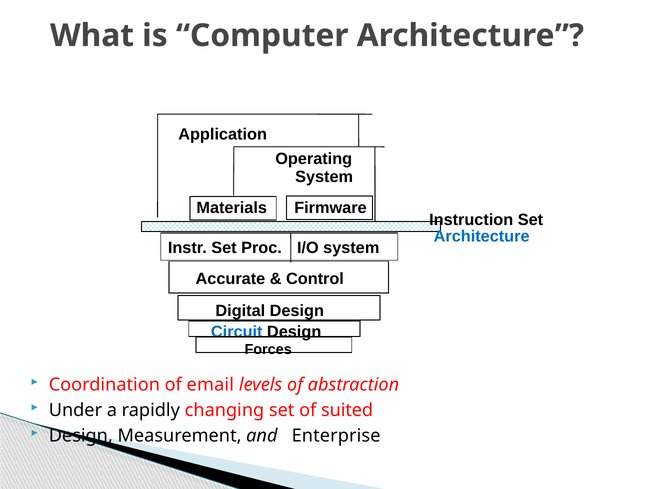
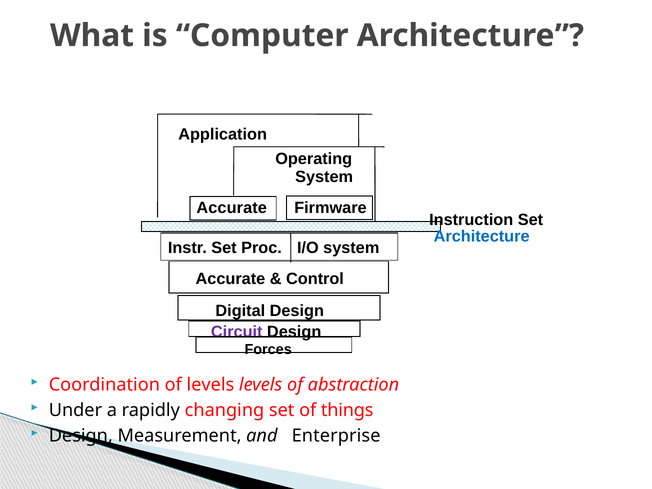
Materials: Materials -> Accurate (232, 208)
Circuit colour: blue -> purple (237, 332)
of email: email -> levels (210, 385)
suited: suited -> things (347, 410)
